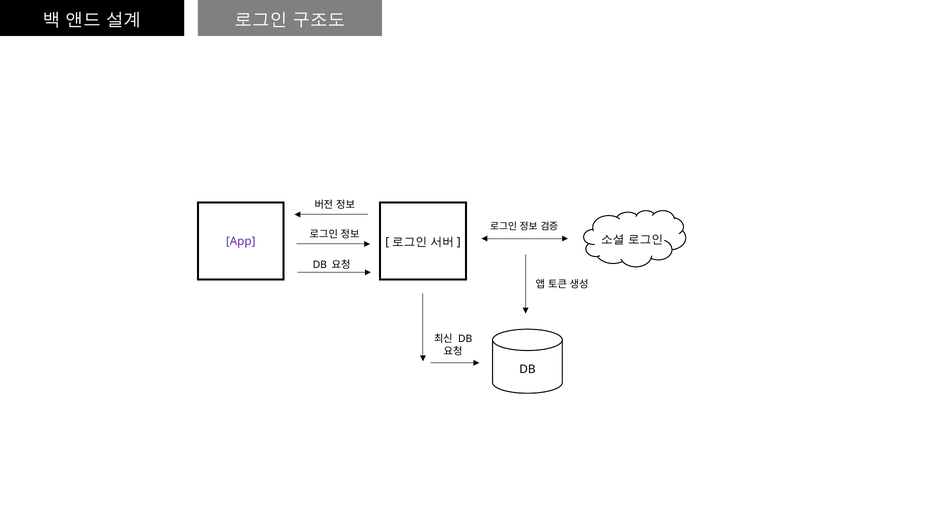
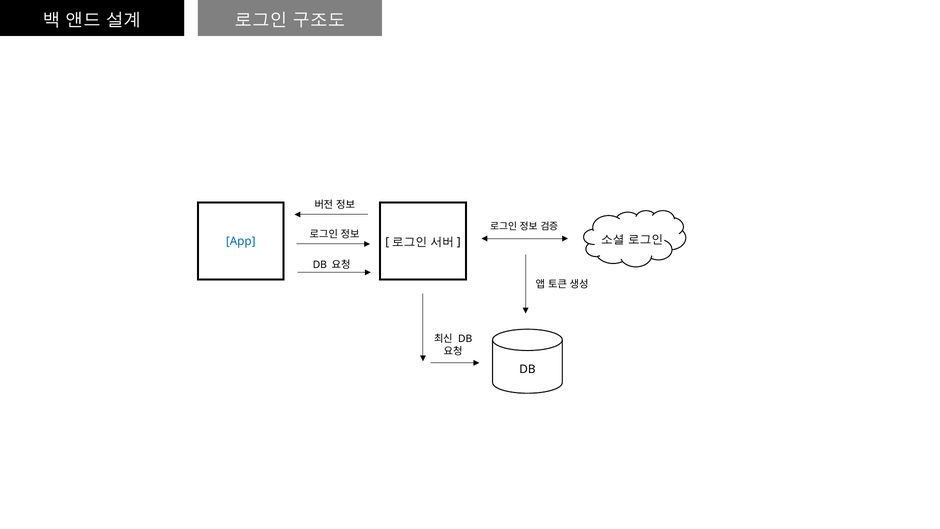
App colour: purple -> blue (241, 241)
